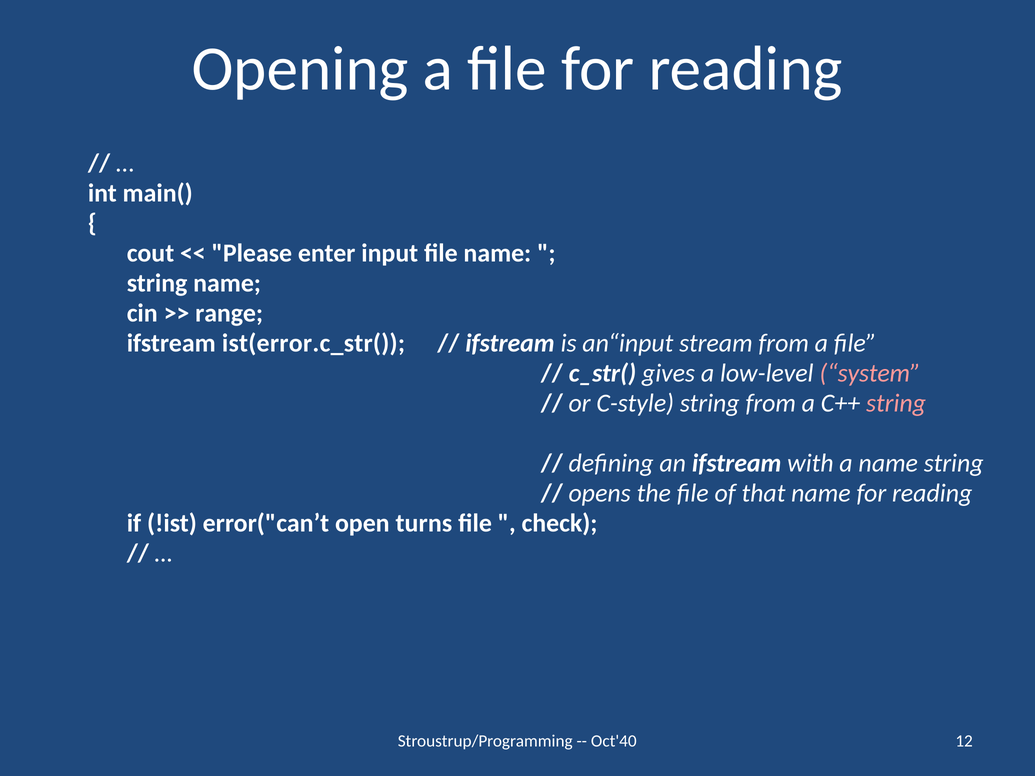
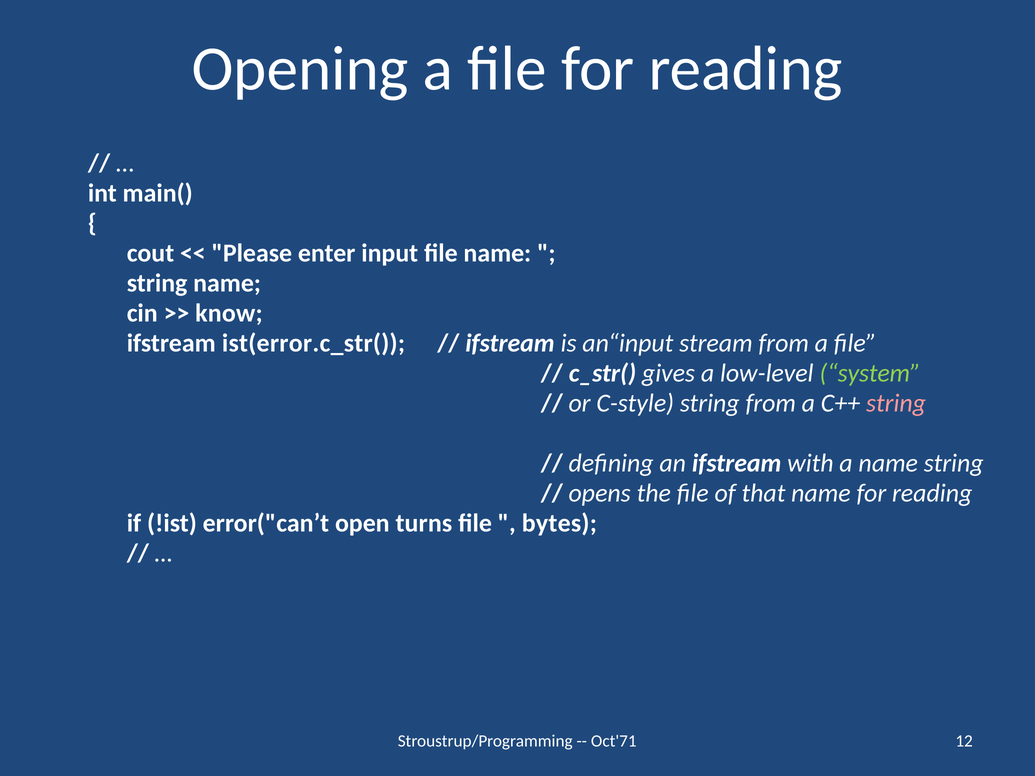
range: range -> know (229, 313)
system colour: pink -> light green (870, 373)
check: check -> bytes (559, 523)
Oct'40: Oct'40 -> Oct'71 (614, 741)
